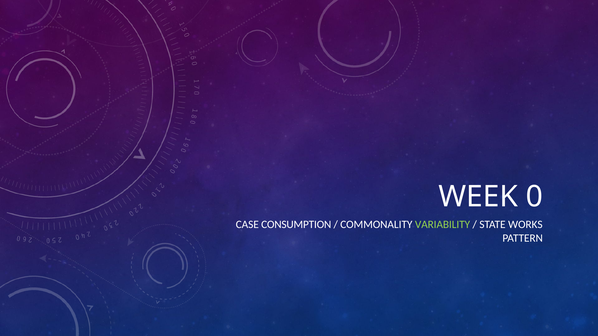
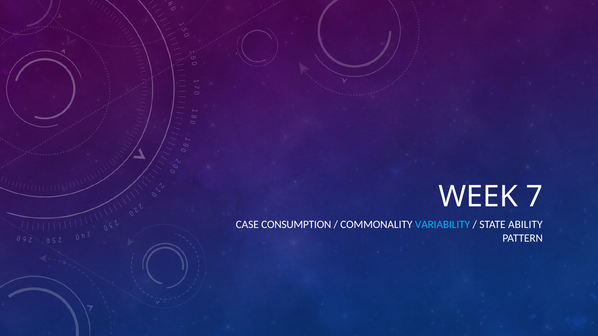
0: 0 -> 7 (534, 197)
VARIABILITY colour: light green -> light blue (443, 225)
WORKS: WORKS -> ABILITY (525, 225)
